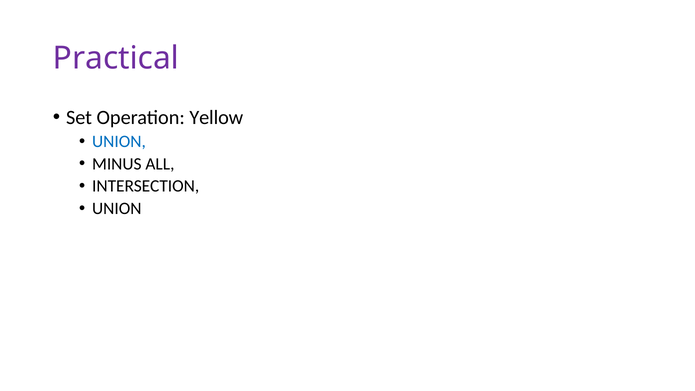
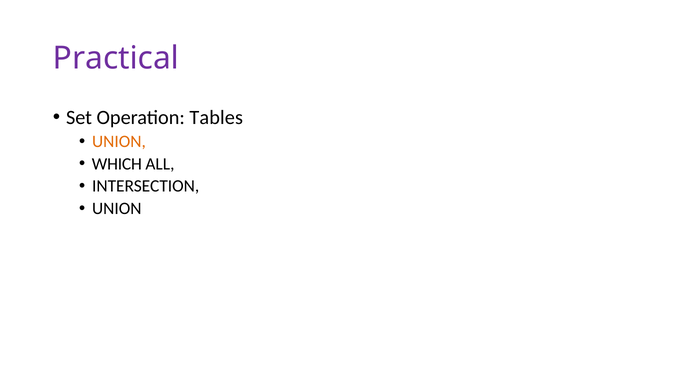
Yellow: Yellow -> Tables (216, 118)
UNION colour: blue -> orange (119, 141)
MINUS: MINUS -> WHICH (117, 164)
